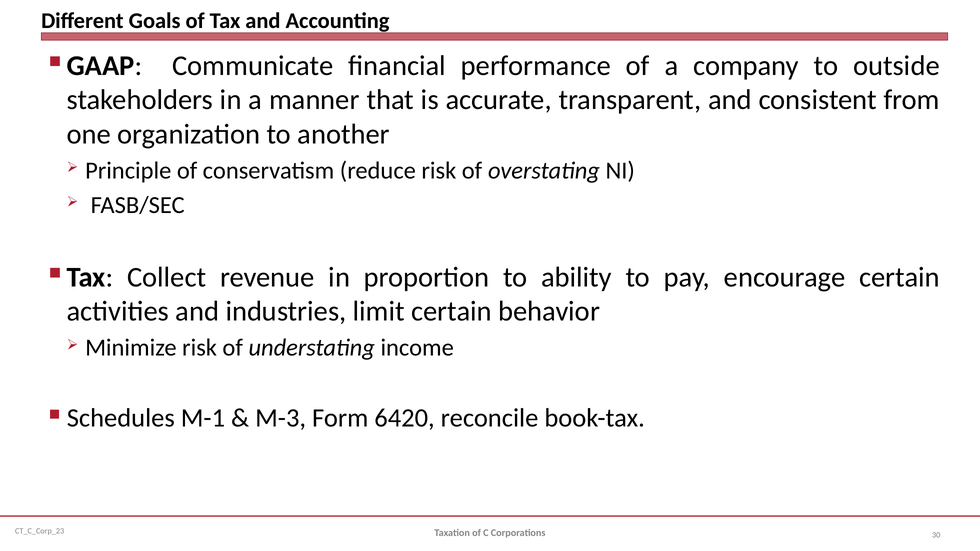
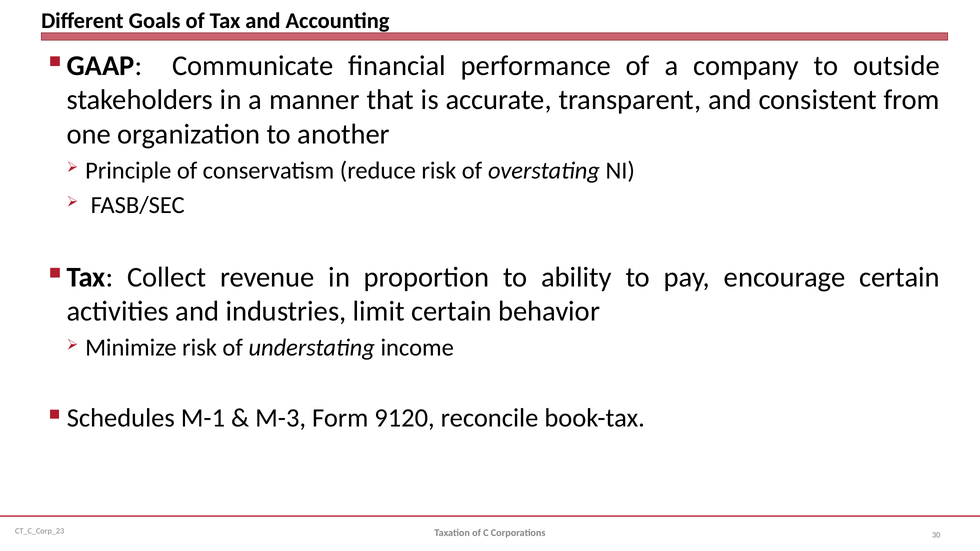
6420: 6420 -> 9120 (405, 418)
